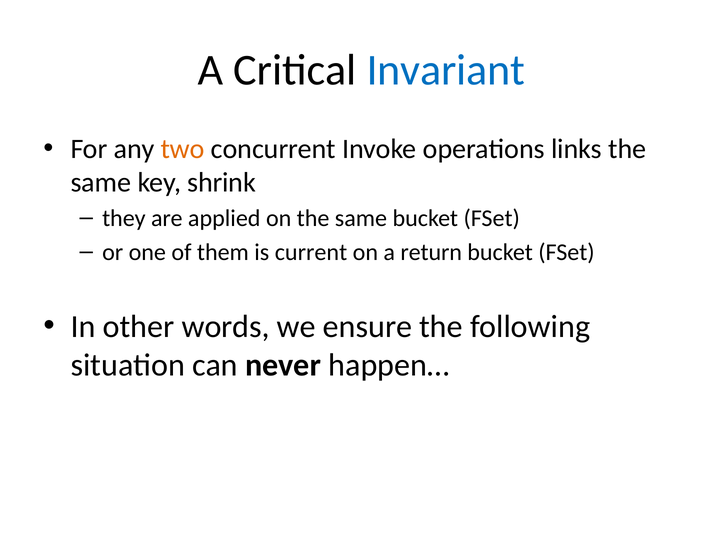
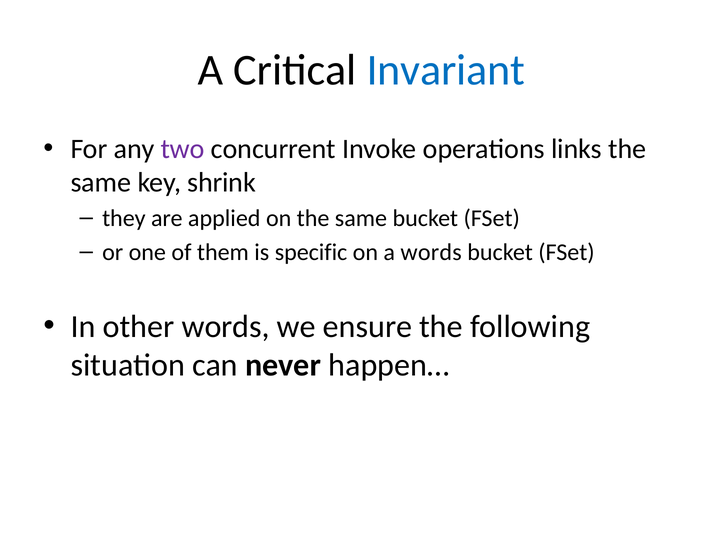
two colour: orange -> purple (183, 149)
current: current -> specific (311, 252)
a return: return -> words (431, 252)
